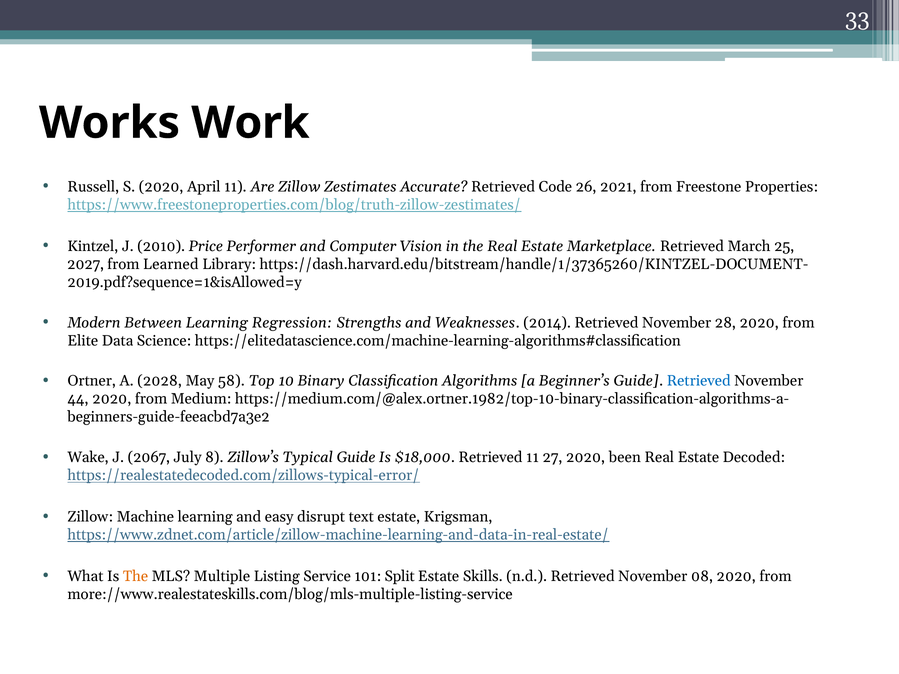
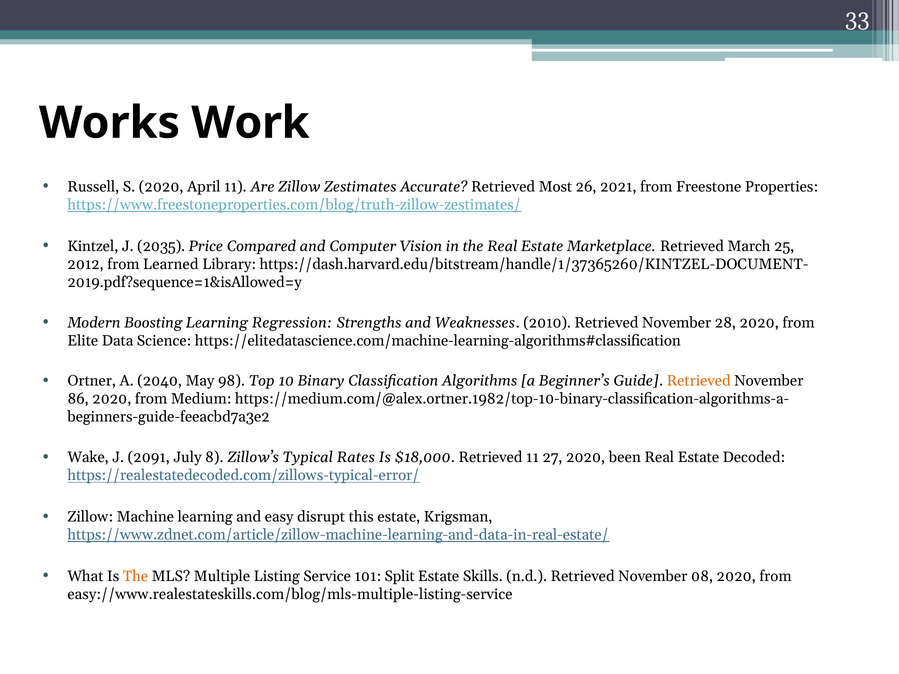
Code: Code -> Most (555, 187)
2010: 2010 -> 2035 (161, 246)
Performer: Performer -> Compared (261, 246)
2027: 2027 -> 2012 (86, 264)
Between: Between -> Boosting (153, 323)
2014: 2014 -> 2010 (547, 323)
2028: 2028 -> 2040 (160, 381)
58: 58 -> 98 (231, 381)
Retrieved colour: blue -> orange (699, 381)
44: 44 -> 86 (78, 399)
2067: 2067 -> 2091 (149, 458)
Typical Guide: Guide -> Rates (356, 458)
text: text -> this (361, 517)
more://www.realestateskills.com/blog/mls-multiple-listing-service: more://www.realestateskills.com/blog/mls-multiple-listing-service -> easy://www.realestateskills.com/blog/mls-multiple-listing-service (290, 595)
